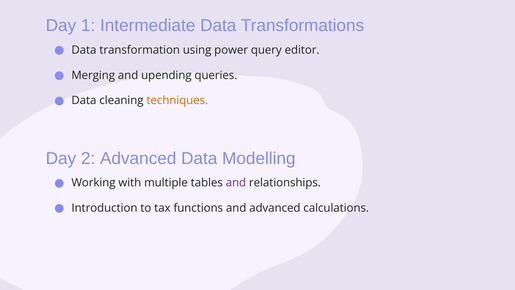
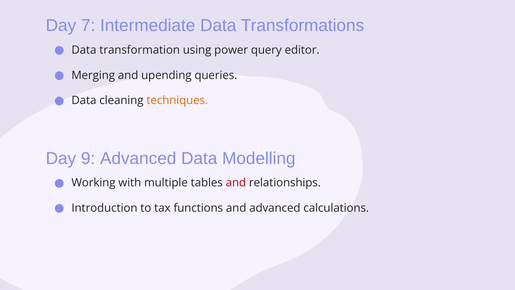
1: 1 -> 7 (88, 26)
2: 2 -> 9 (88, 158)
and colour: purple -> red (236, 183)
